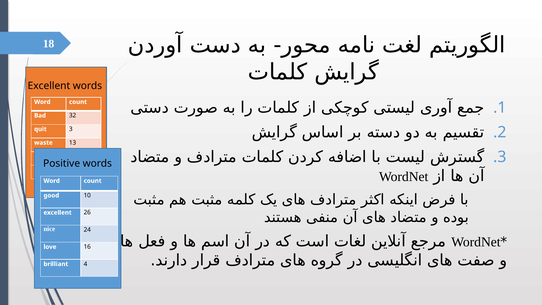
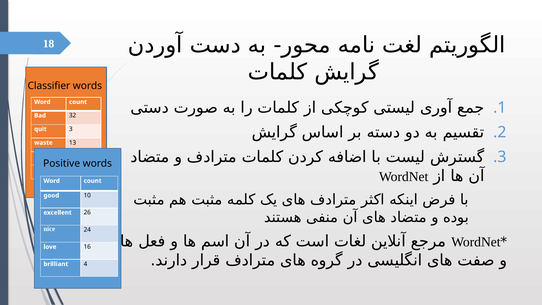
Excellent: Excellent -> Classifier (49, 86)
